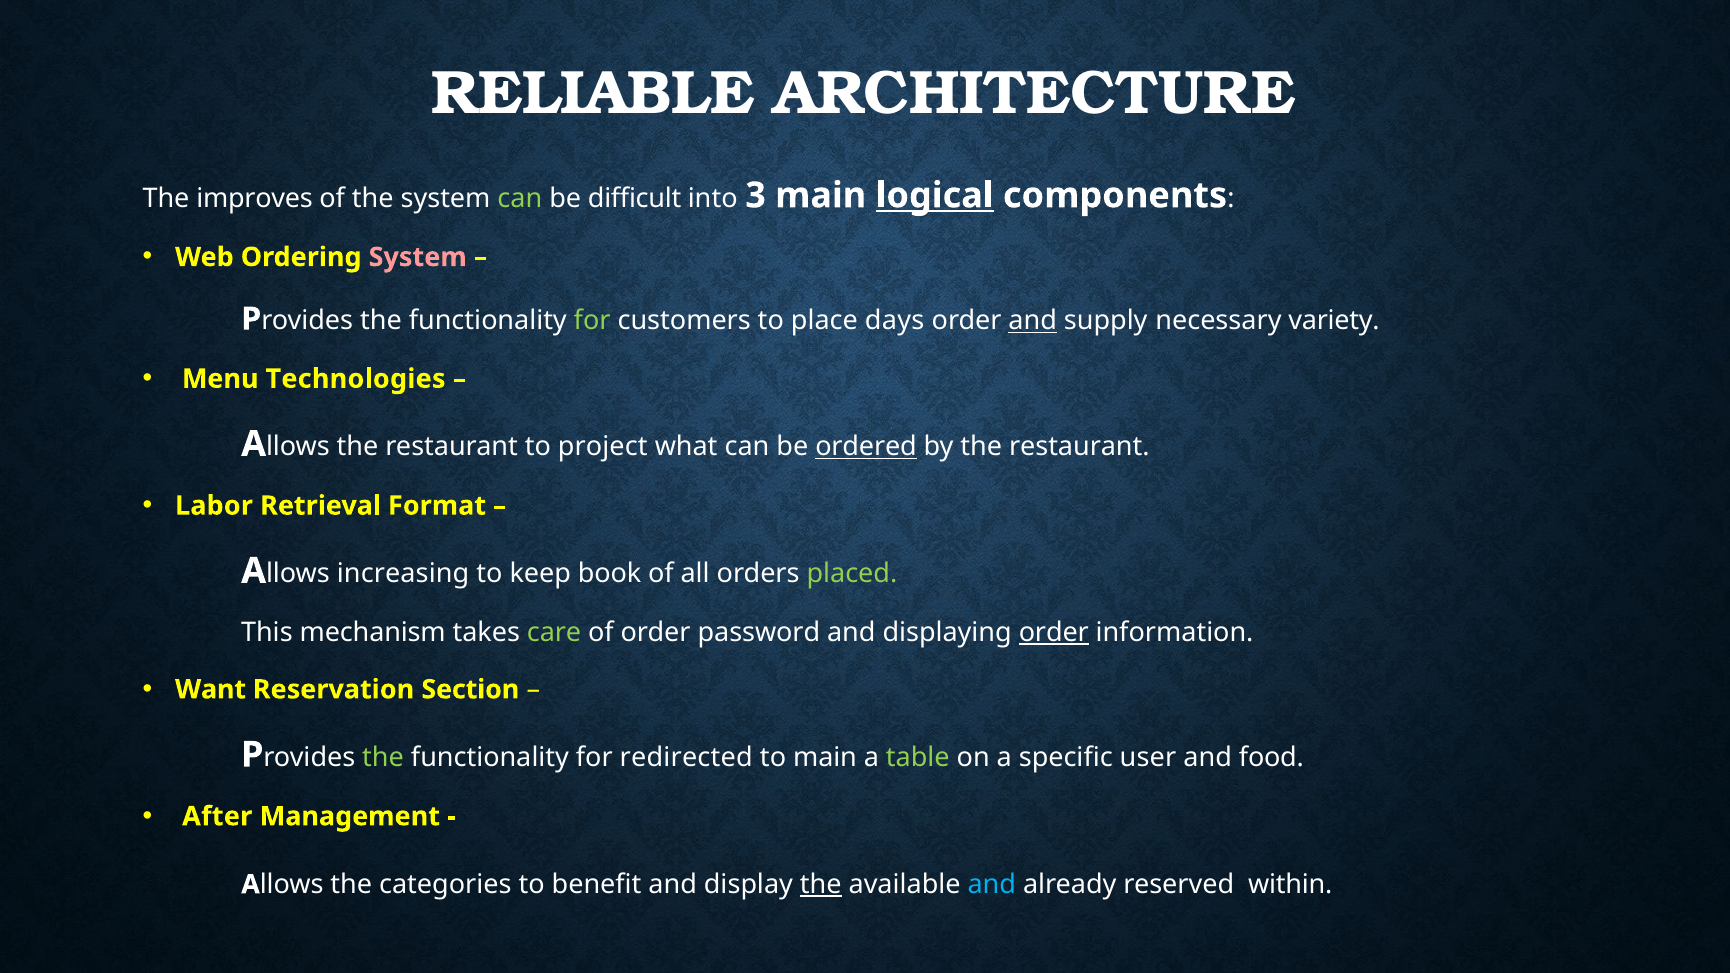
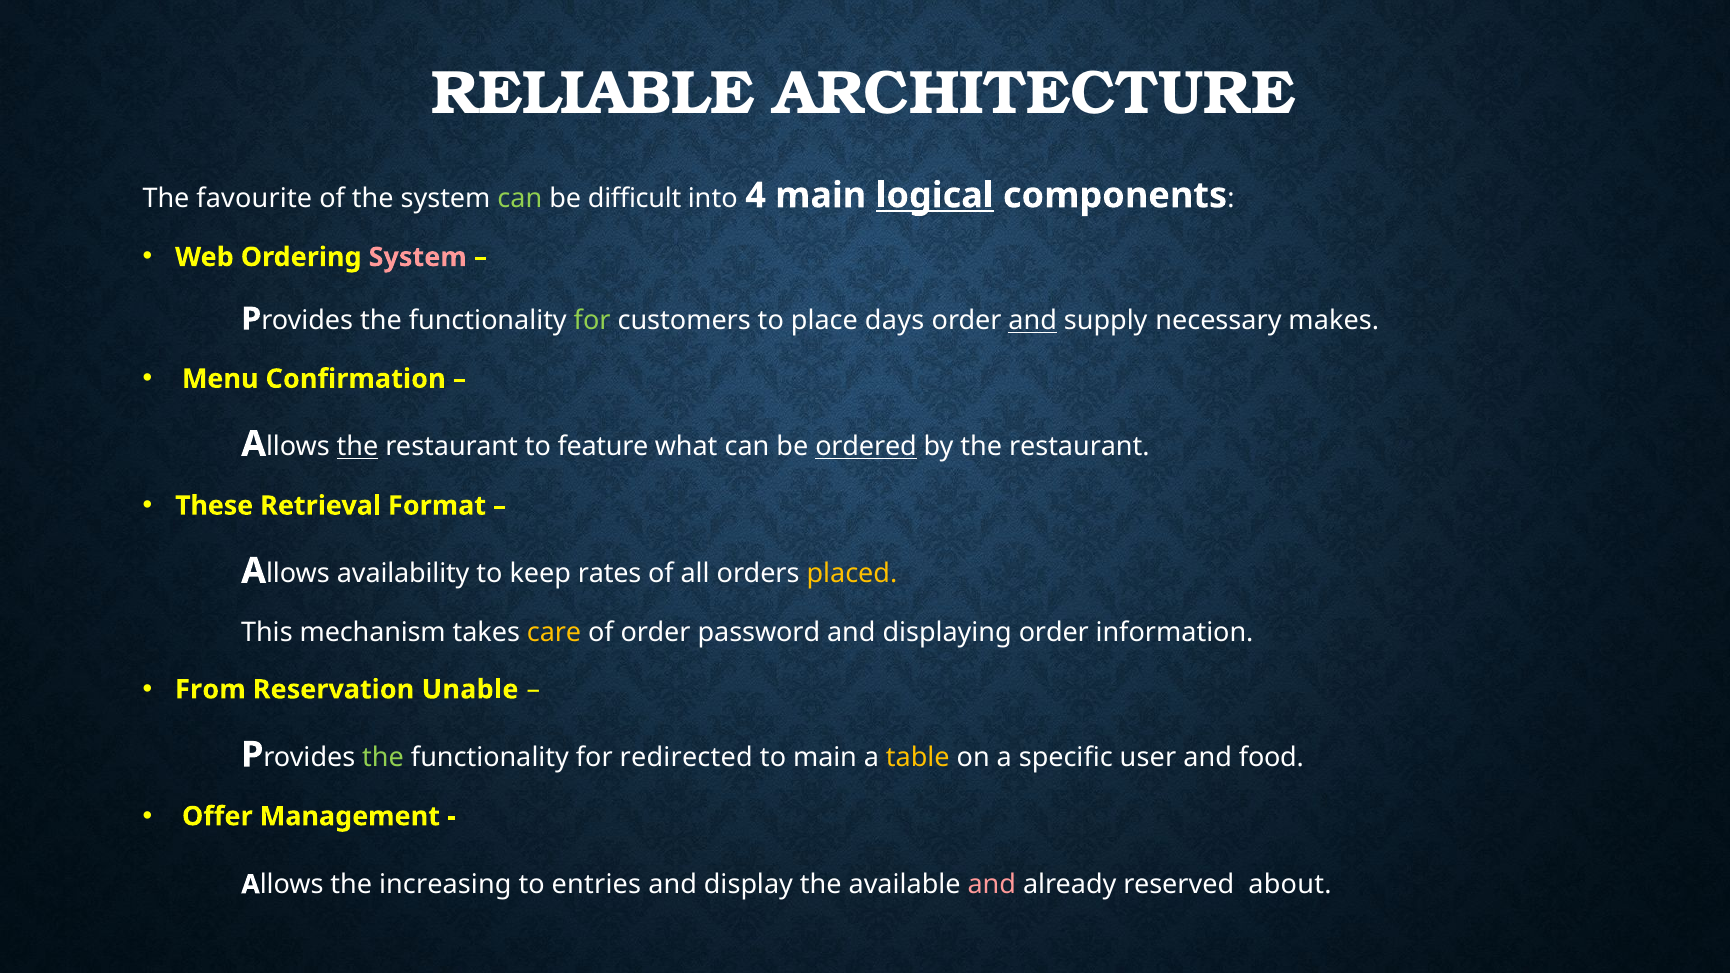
improves: improves -> favourite (254, 198)
3: 3 -> 4 (756, 195)
variety: variety -> makes (1334, 321)
Technologies: Technologies -> Confirmation (356, 379)
the underline: none -> present (358, 447)
project: project -> feature (603, 447)
Labor: Labor -> These (214, 506)
increasing: increasing -> availability (403, 574)
book: book -> rates (610, 574)
placed colour: light green -> yellow (852, 574)
care colour: light green -> yellow (554, 633)
order underline: present -> none (1054, 633)
Want: Want -> From (210, 690)
Section: Section -> Unable (470, 690)
table colour: light green -> yellow (918, 758)
After: After -> Offer (217, 817)
categories: categories -> increasing (445, 885)
benefit: benefit -> entries (596, 885)
the underline: present -> none (821, 885)
and colour: light blue -> pink (992, 885)
within: within -> about (1290, 885)
